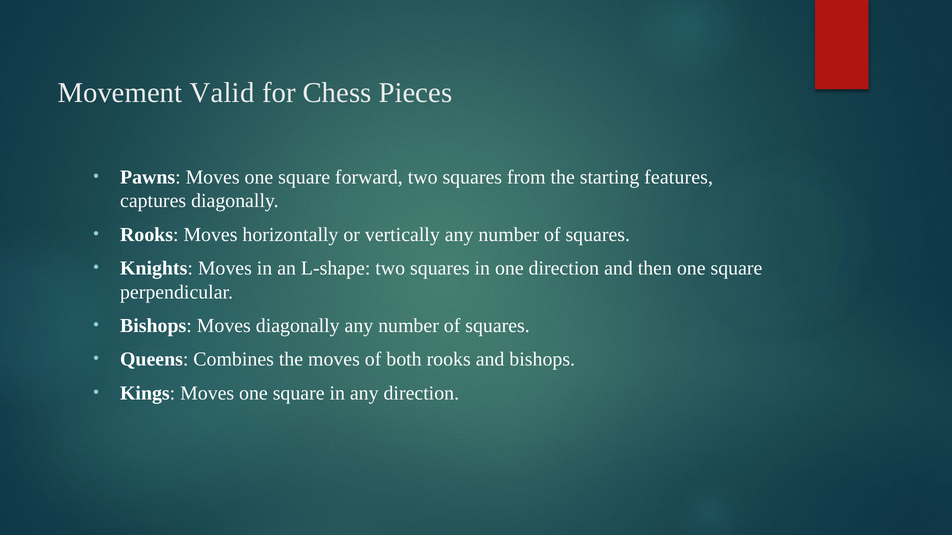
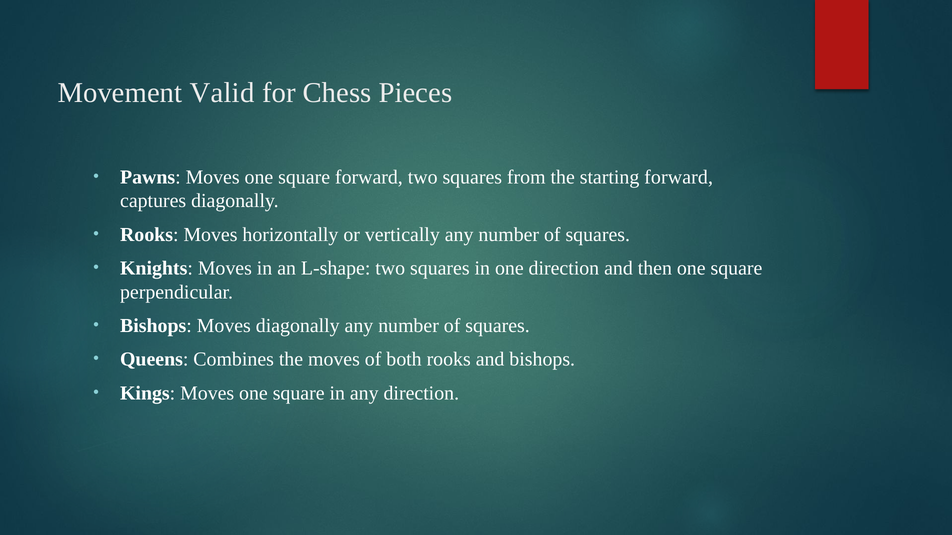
starting features: features -> forward (679, 177)
